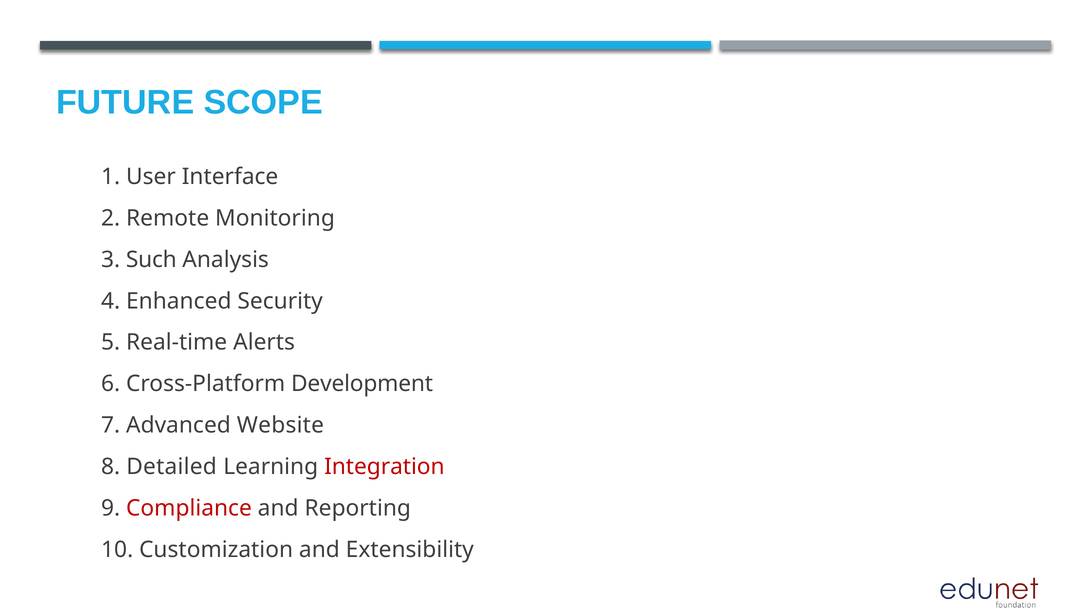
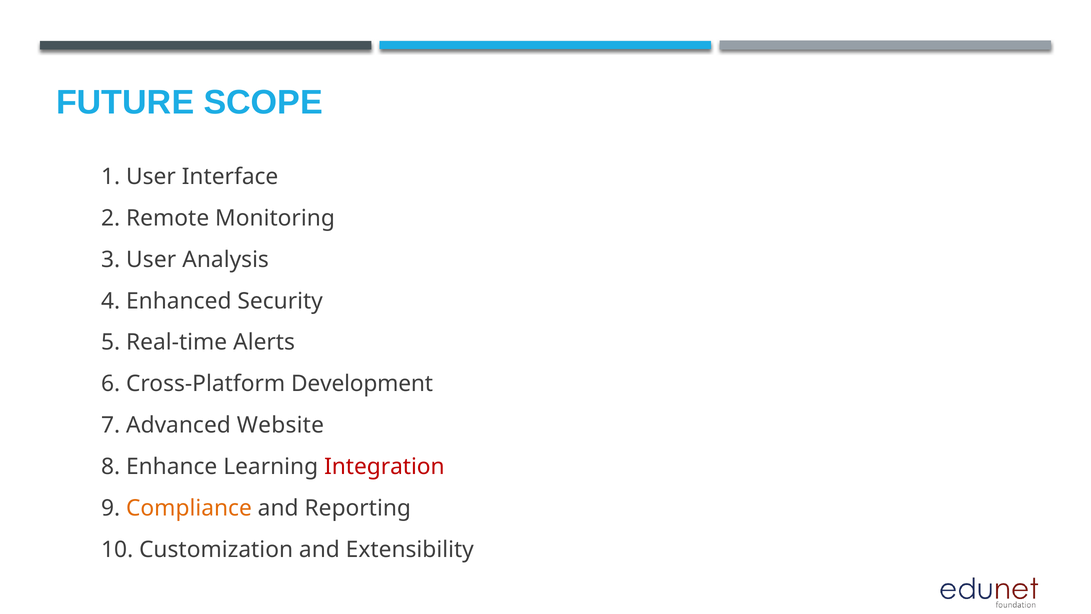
3 Such: Such -> User (151, 260)
Detailed: Detailed -> Enhance (172, 466)
Compliance colour: red -> orange (189, 508)
